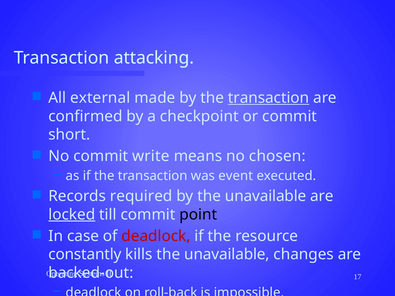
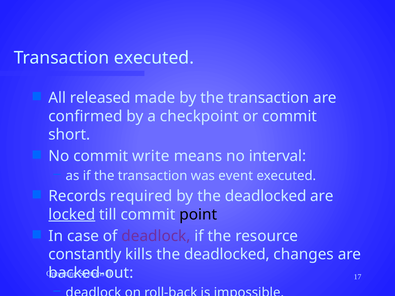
Transaction attacking: attacking -> executed (154, 58)
external: external -> released (100, 98)
transaction underline: present -> none (269, 98)
chosen: chosen -> interval (277, 156)
by the unavailable: unavailable -> deadlocked (266, 196)
deadlock colour: red -> purple (156, 236)
kills the unavailable: unavailable -> deadlocked (227, 255)
